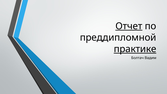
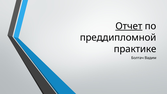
практике underline: present -> none (135, 49)
